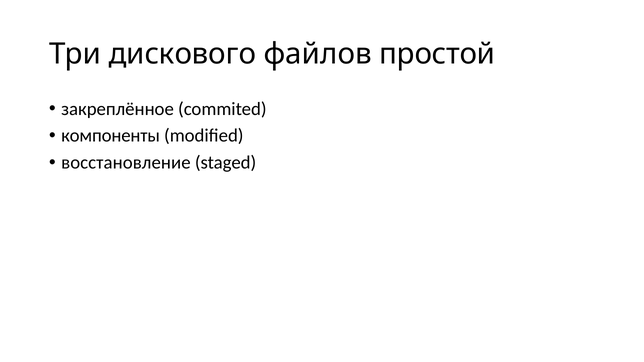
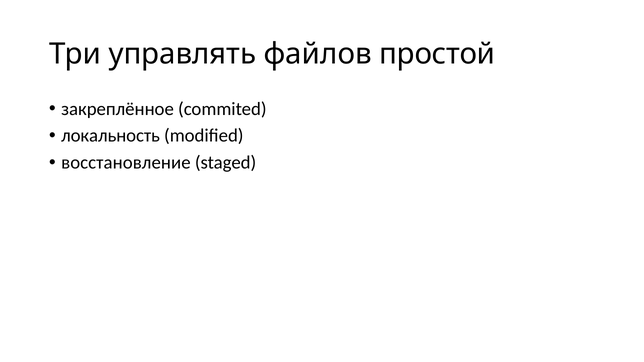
дискового: дискового -> управлять (182, 54)
компоненты: компоненты -> локальность (111, 136)
